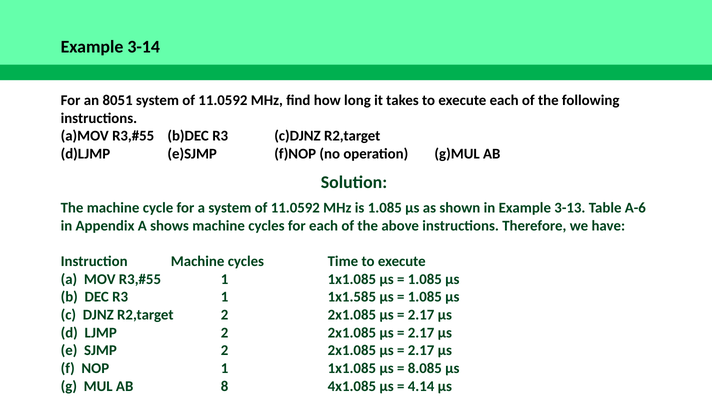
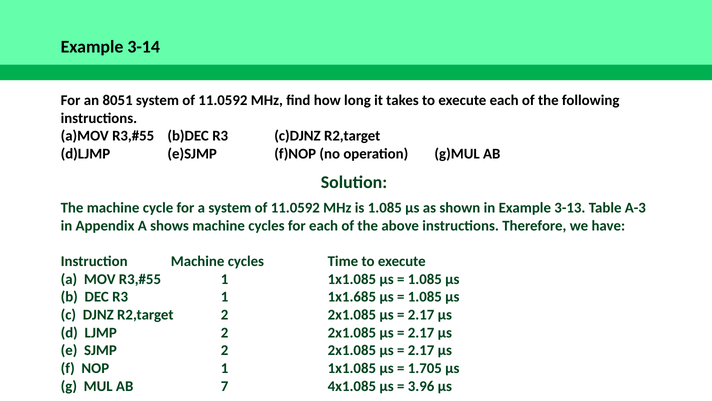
A-6: A-6 -> A-3 (635, 208)
1x1.585: 1x1.585 -> 1x1.685 (352, 297)
8.085: 8.085 -> 1.705 (425, 368)
8: 8 -> 7 (225, 386)
4.14: 4.14 -> 3.96 (421, 386)
